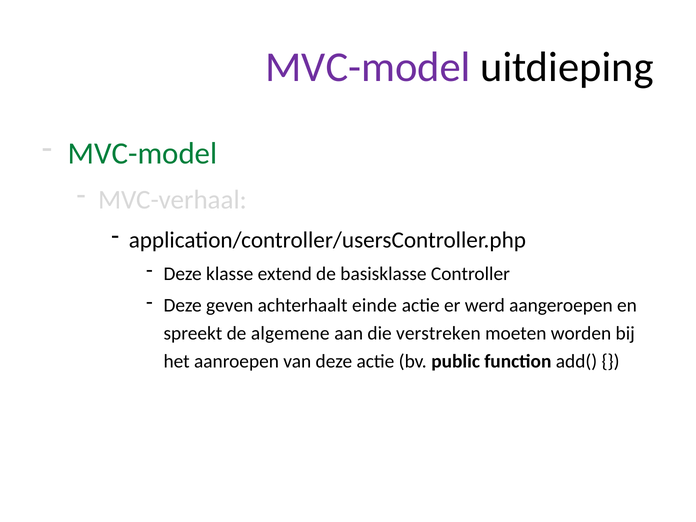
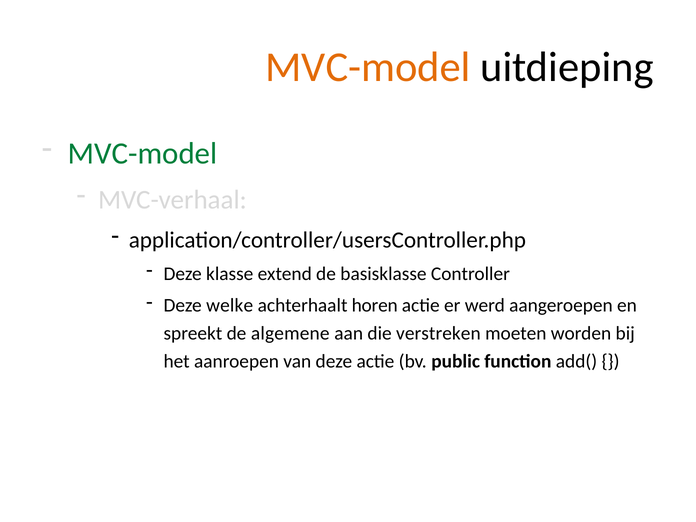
MVC-model colour: purple -> orange (368, 67)
geven: geven -> welke (230, 305)
einde: einde -> horen (375, 305)
